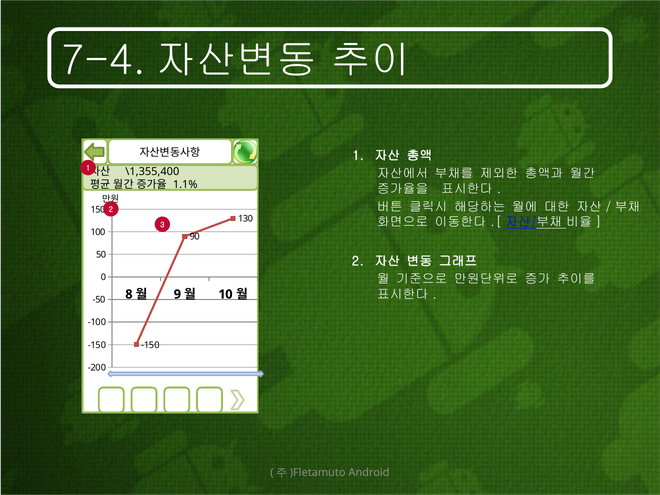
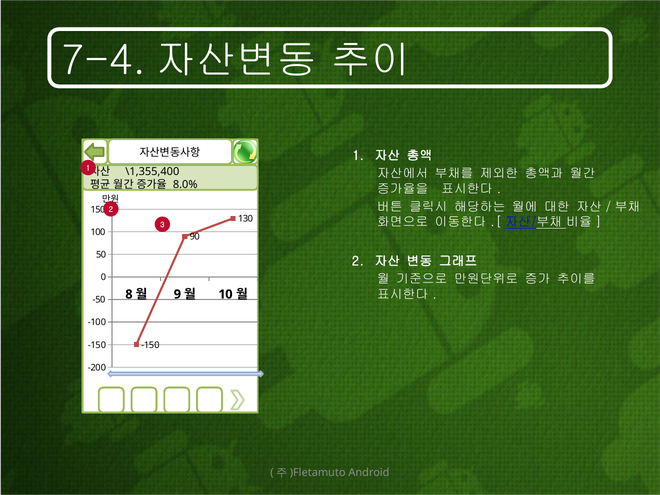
1.1%: 1.1% -> 8.0% (185, 185)
